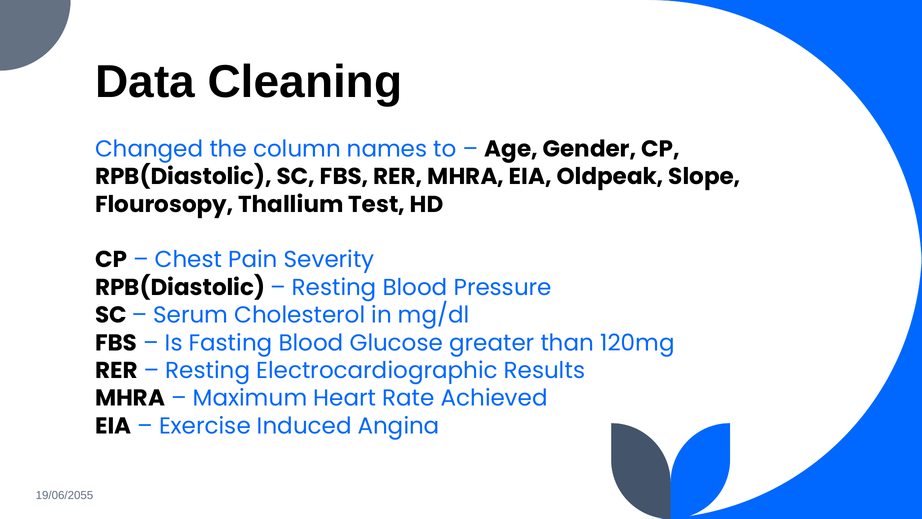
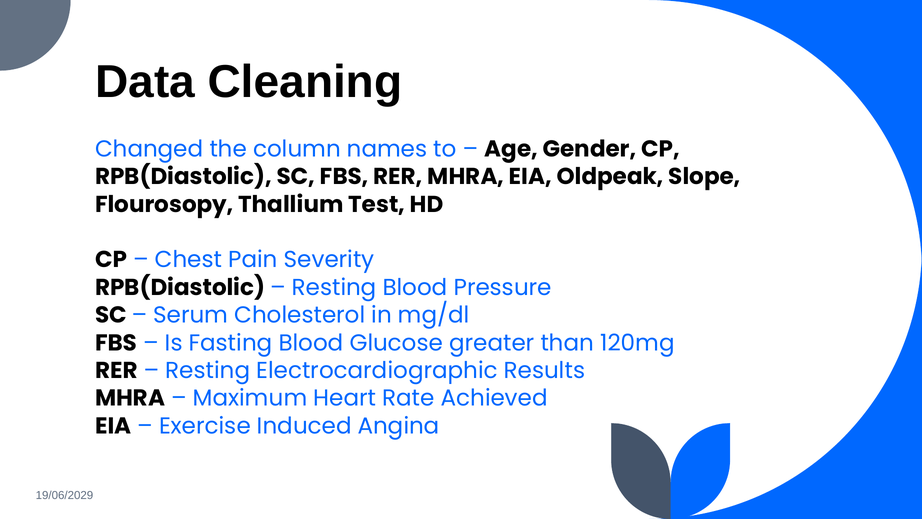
19/06/2055: 19/06/2055 -> 19/06/2029 (64, 495)
